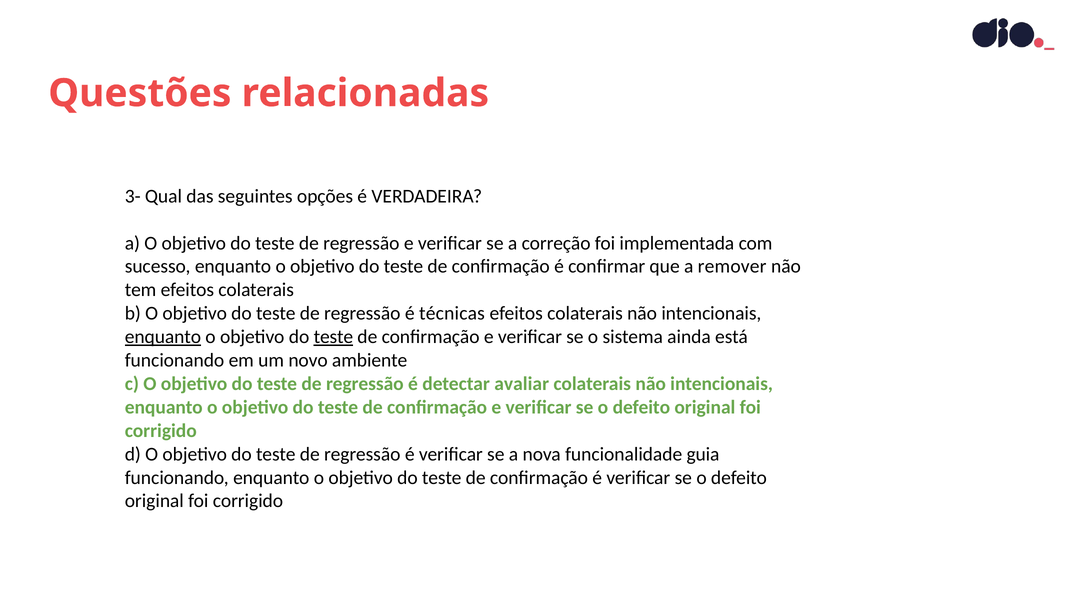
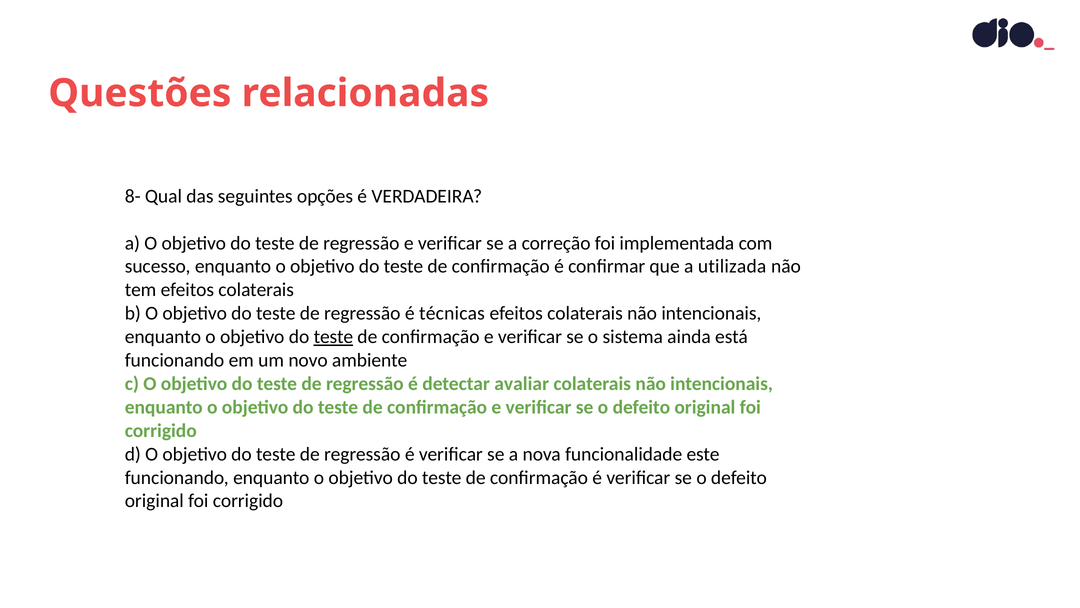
3-: 3- -> 8- (133, 196)
remover: remover -> utilizada (732, 266)
enquanto underline: present -> none (163, 337)
guia: guia -> este (703, 454)
